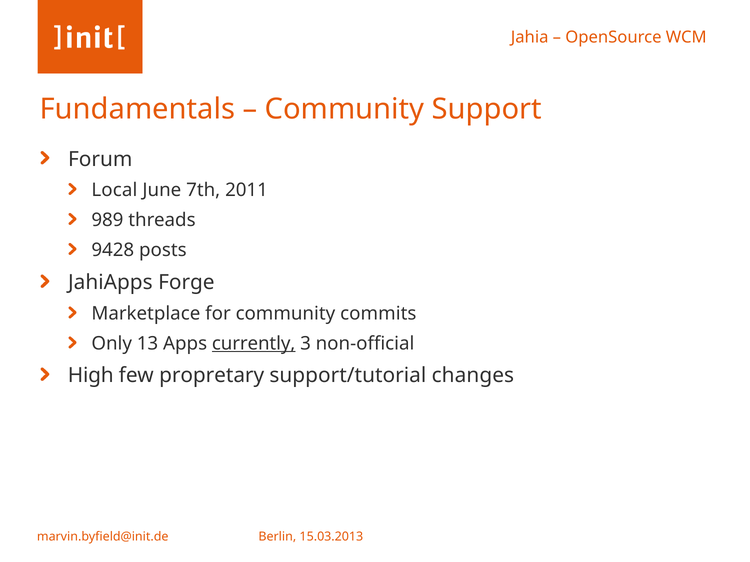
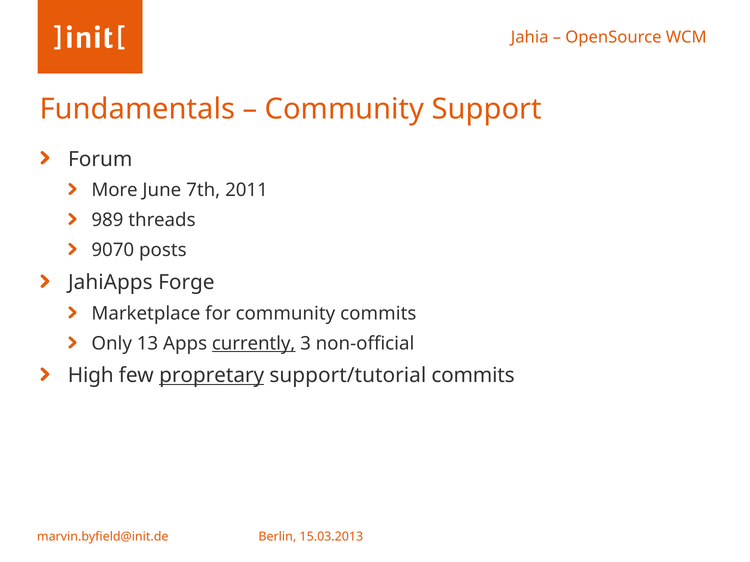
Local: Local -> More (115, 190)
9428: 9428 -> 9070 (113, 250)
propretary underline: none -> present (212, 376)
support/tutorial changes: changes -> commits (473, 376)
